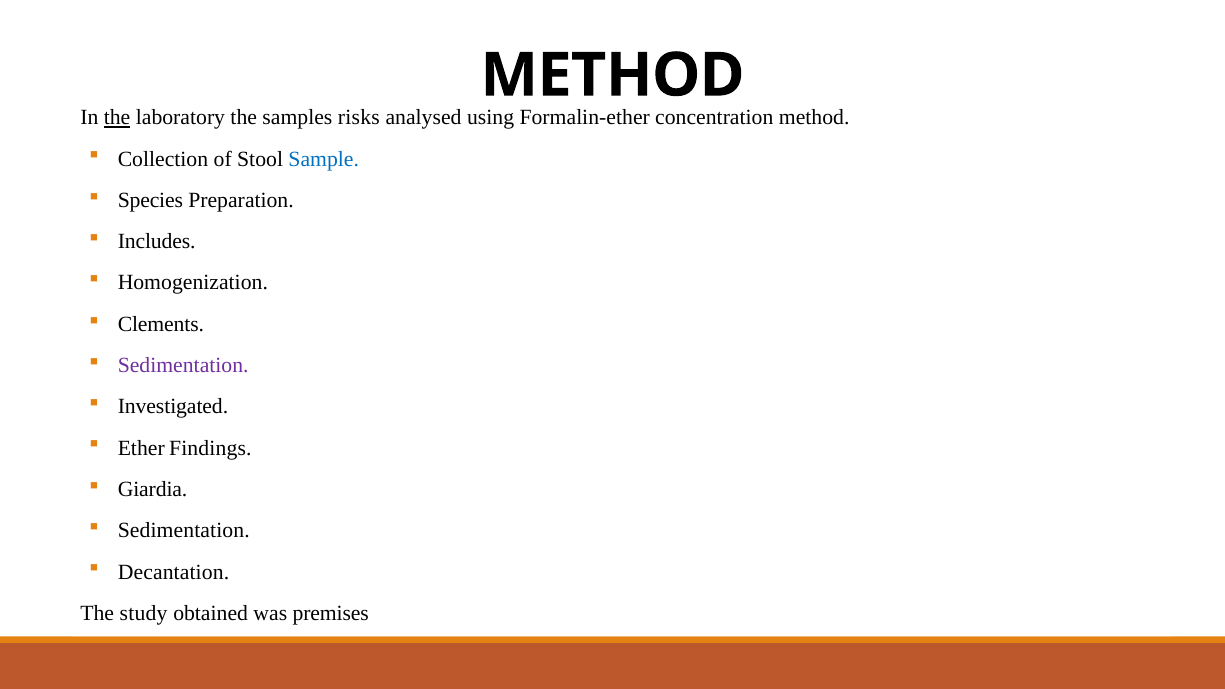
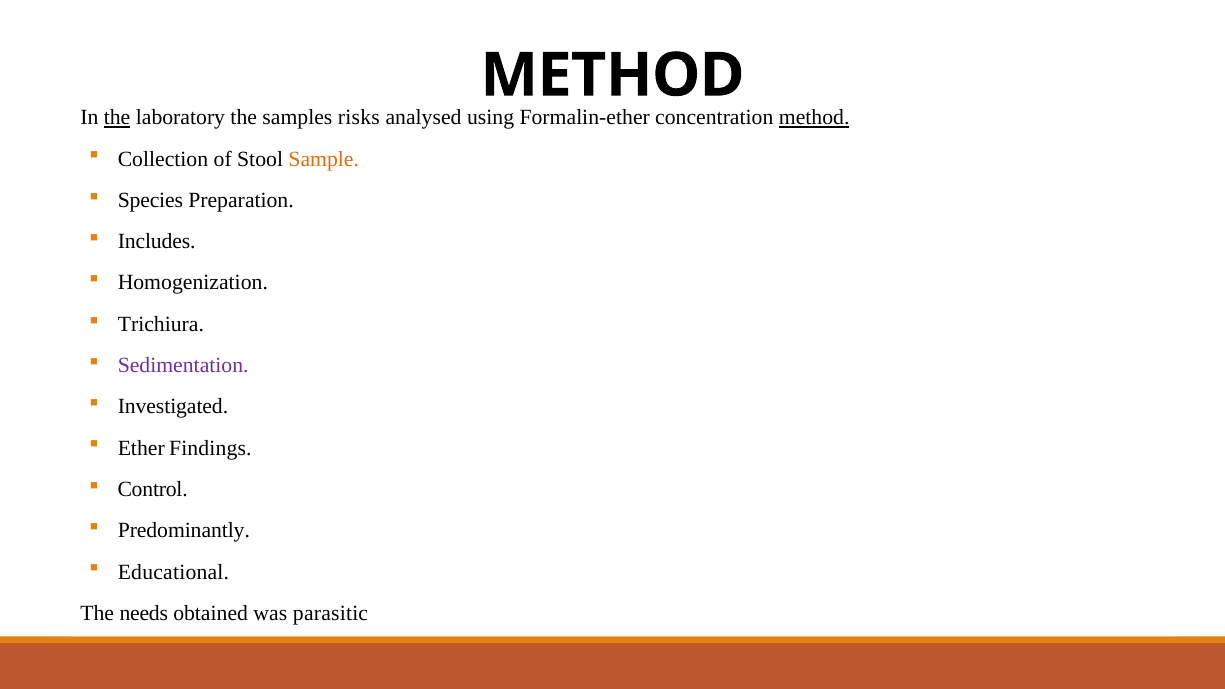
method underline: none -> present (814, 118)
Sample colour: blue -> orange (324, 159)
Clements: Clements -> Trichiura (161, 324)
Giardia: Giardia -> Control (153, 489)
Sedimentation: Sedimentation -> Predominantly (184, 531)
Decantation: Decantation -> Educational (173, 572)
study: study -> needs (144, 613)
premises: premises -> parasitic (331, 613)
